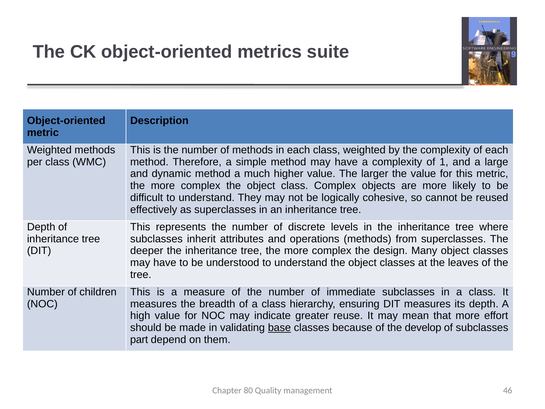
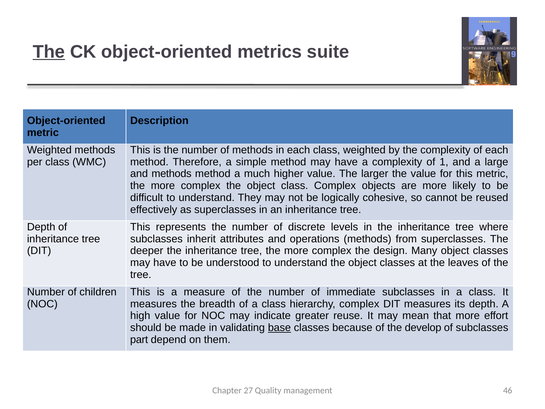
The underline: none -> present (49, 52)
and dynamic: dynamic -> methods (172, 174)
hierarchy ensuring: ensuring -> complex (359, 304)
80: 80 -> 27 (248, 390)
